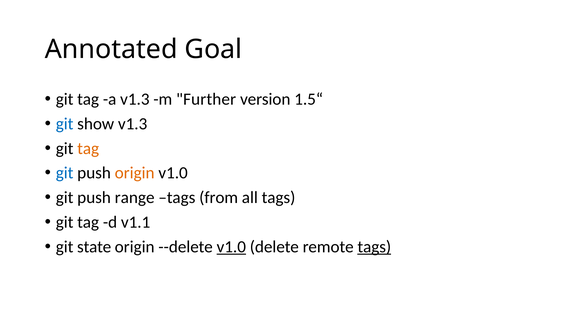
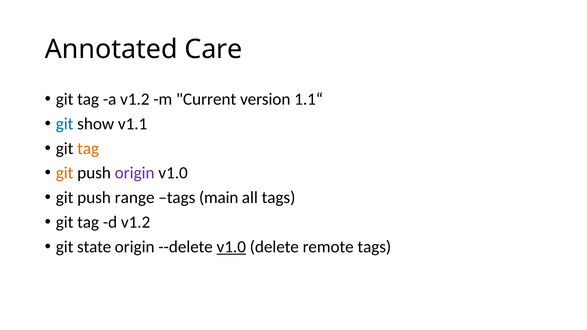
Goal: Goal -> Care (213, 49)
a v1.3: v1.3 -> v1.2 (135, 99)
Further: Further -> Current (206, 99)
1.5“: 1.5“ -> 1.1“ (309, 99)
show v1.3: v1.3 -> v1.1 (133, 124)
git colour: blue -> orange (65, 173)
origin colour: orange -> purple (135, 173)
from: from -> main (219, 198)
d v1.1: v1.1 -> v1.2 (136, 222)
tags underline: present -> none (374, 247)
